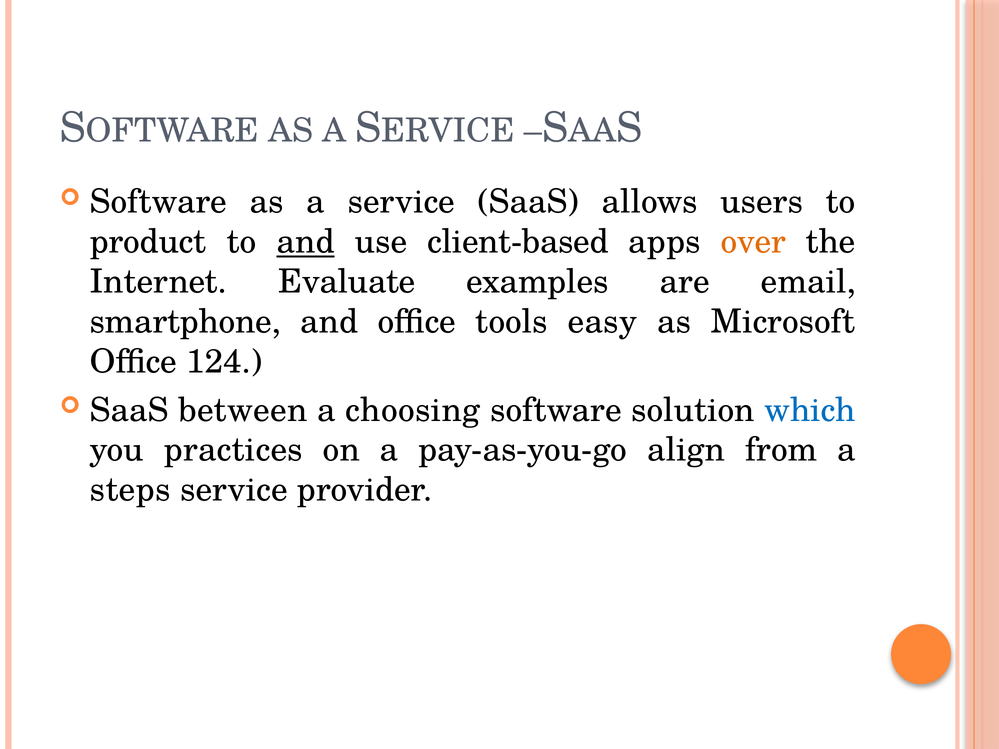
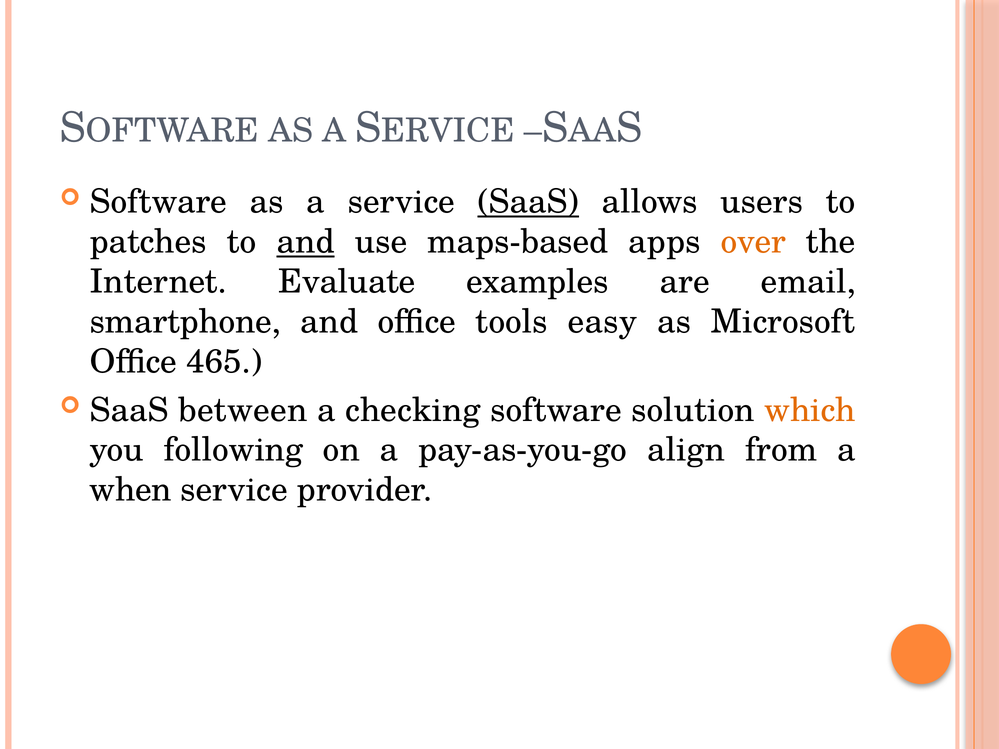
SaaS underline: none -> present (528, 202)
product: product -> patches (148, 242)
client-based: client-based -> maps-based (518, 242)
124: 124 -> 465 (224, 362)
choosing: choosing -> checking (413, 410)
which colour: blue -> orange (810, 410)
practices: practices -> following (233, 450)
steps: steps -> when (131, 490)
